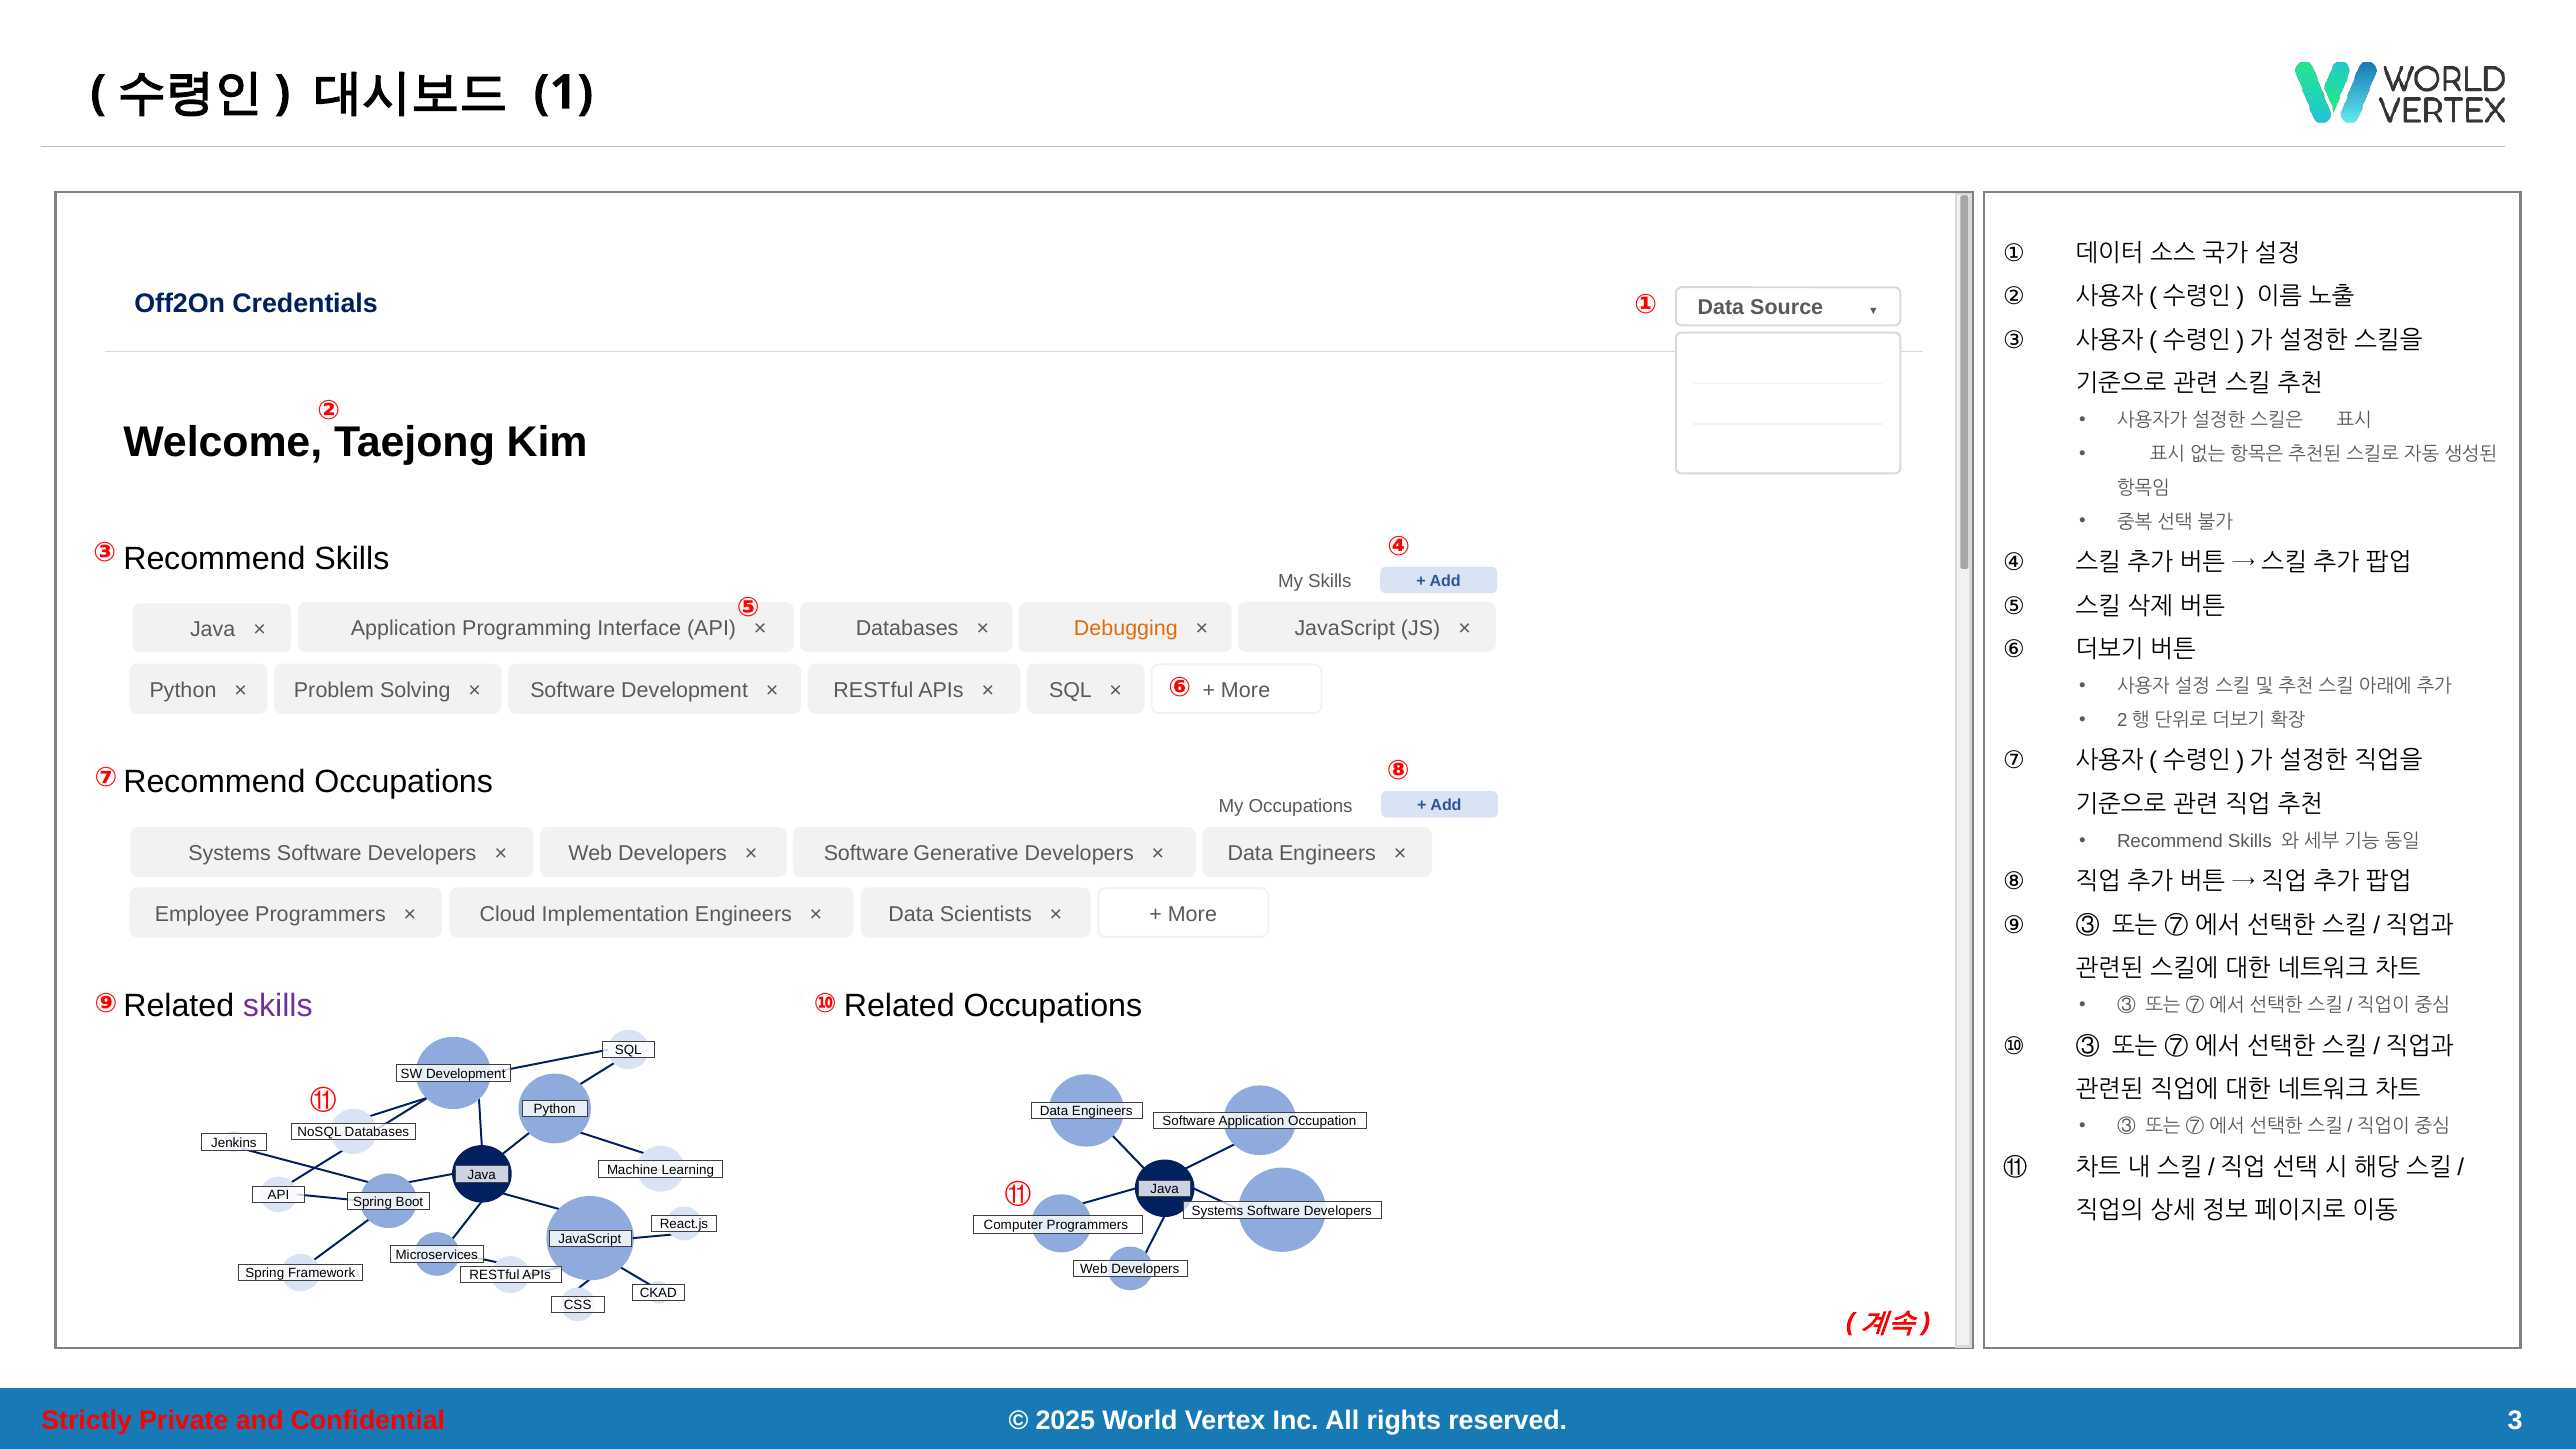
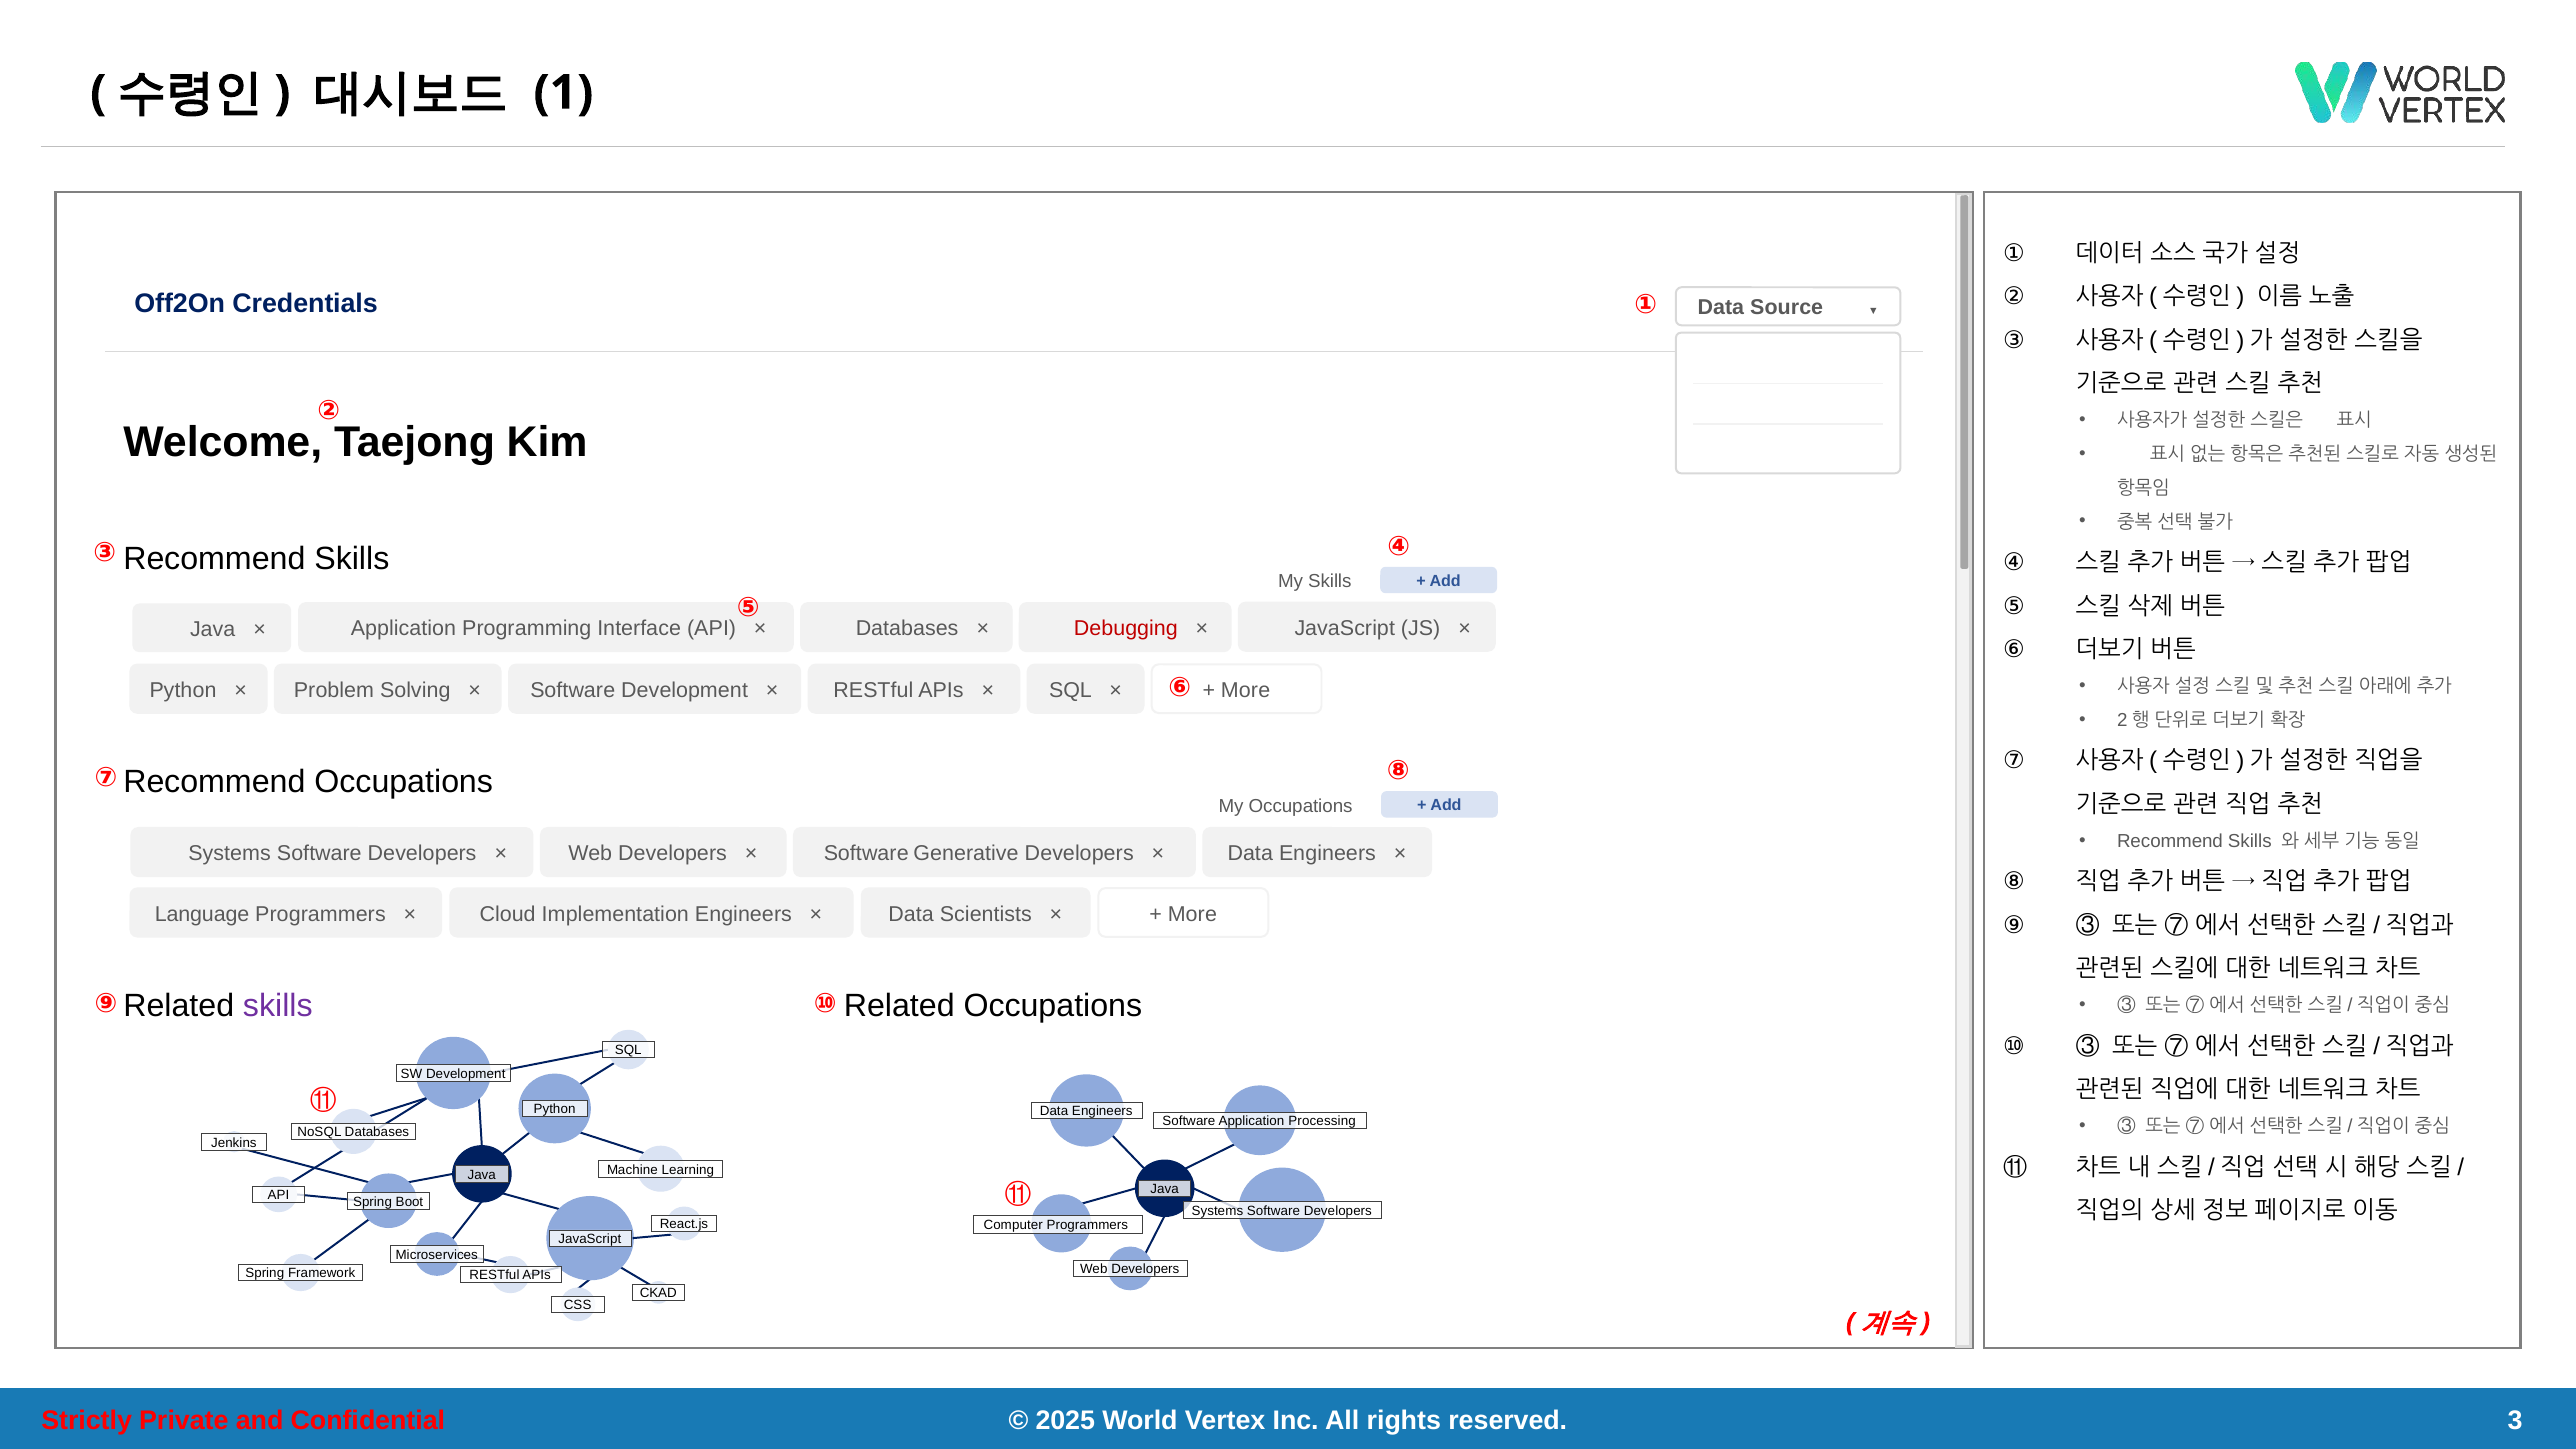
Debugging colour: orange -> red (1126, 629)
Employee: Employee -> Language (202, 914)
Occupation: Occupation -> Processing (1322, 1121)
